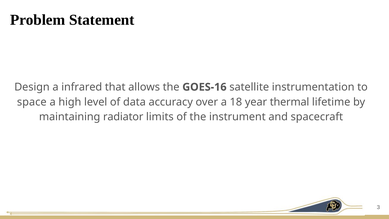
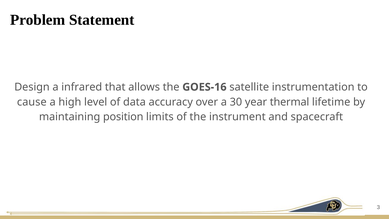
space: space -> cause (32, 102)
18: 18 -> 30 (236, 102)
radiator: radiator -> position (123, 117)
